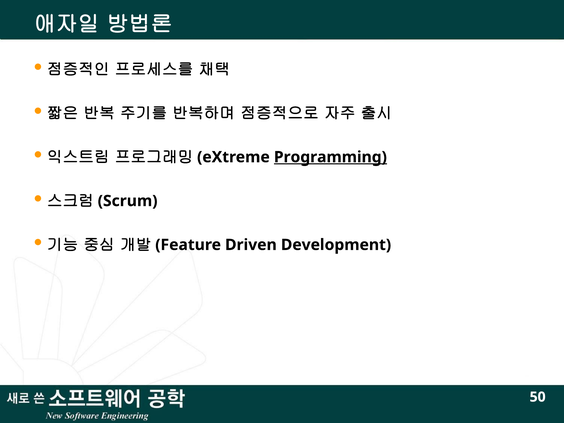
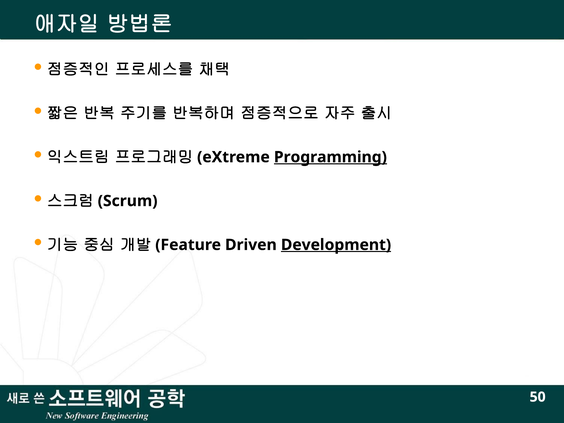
Development underline: none -> present (336, 245)
